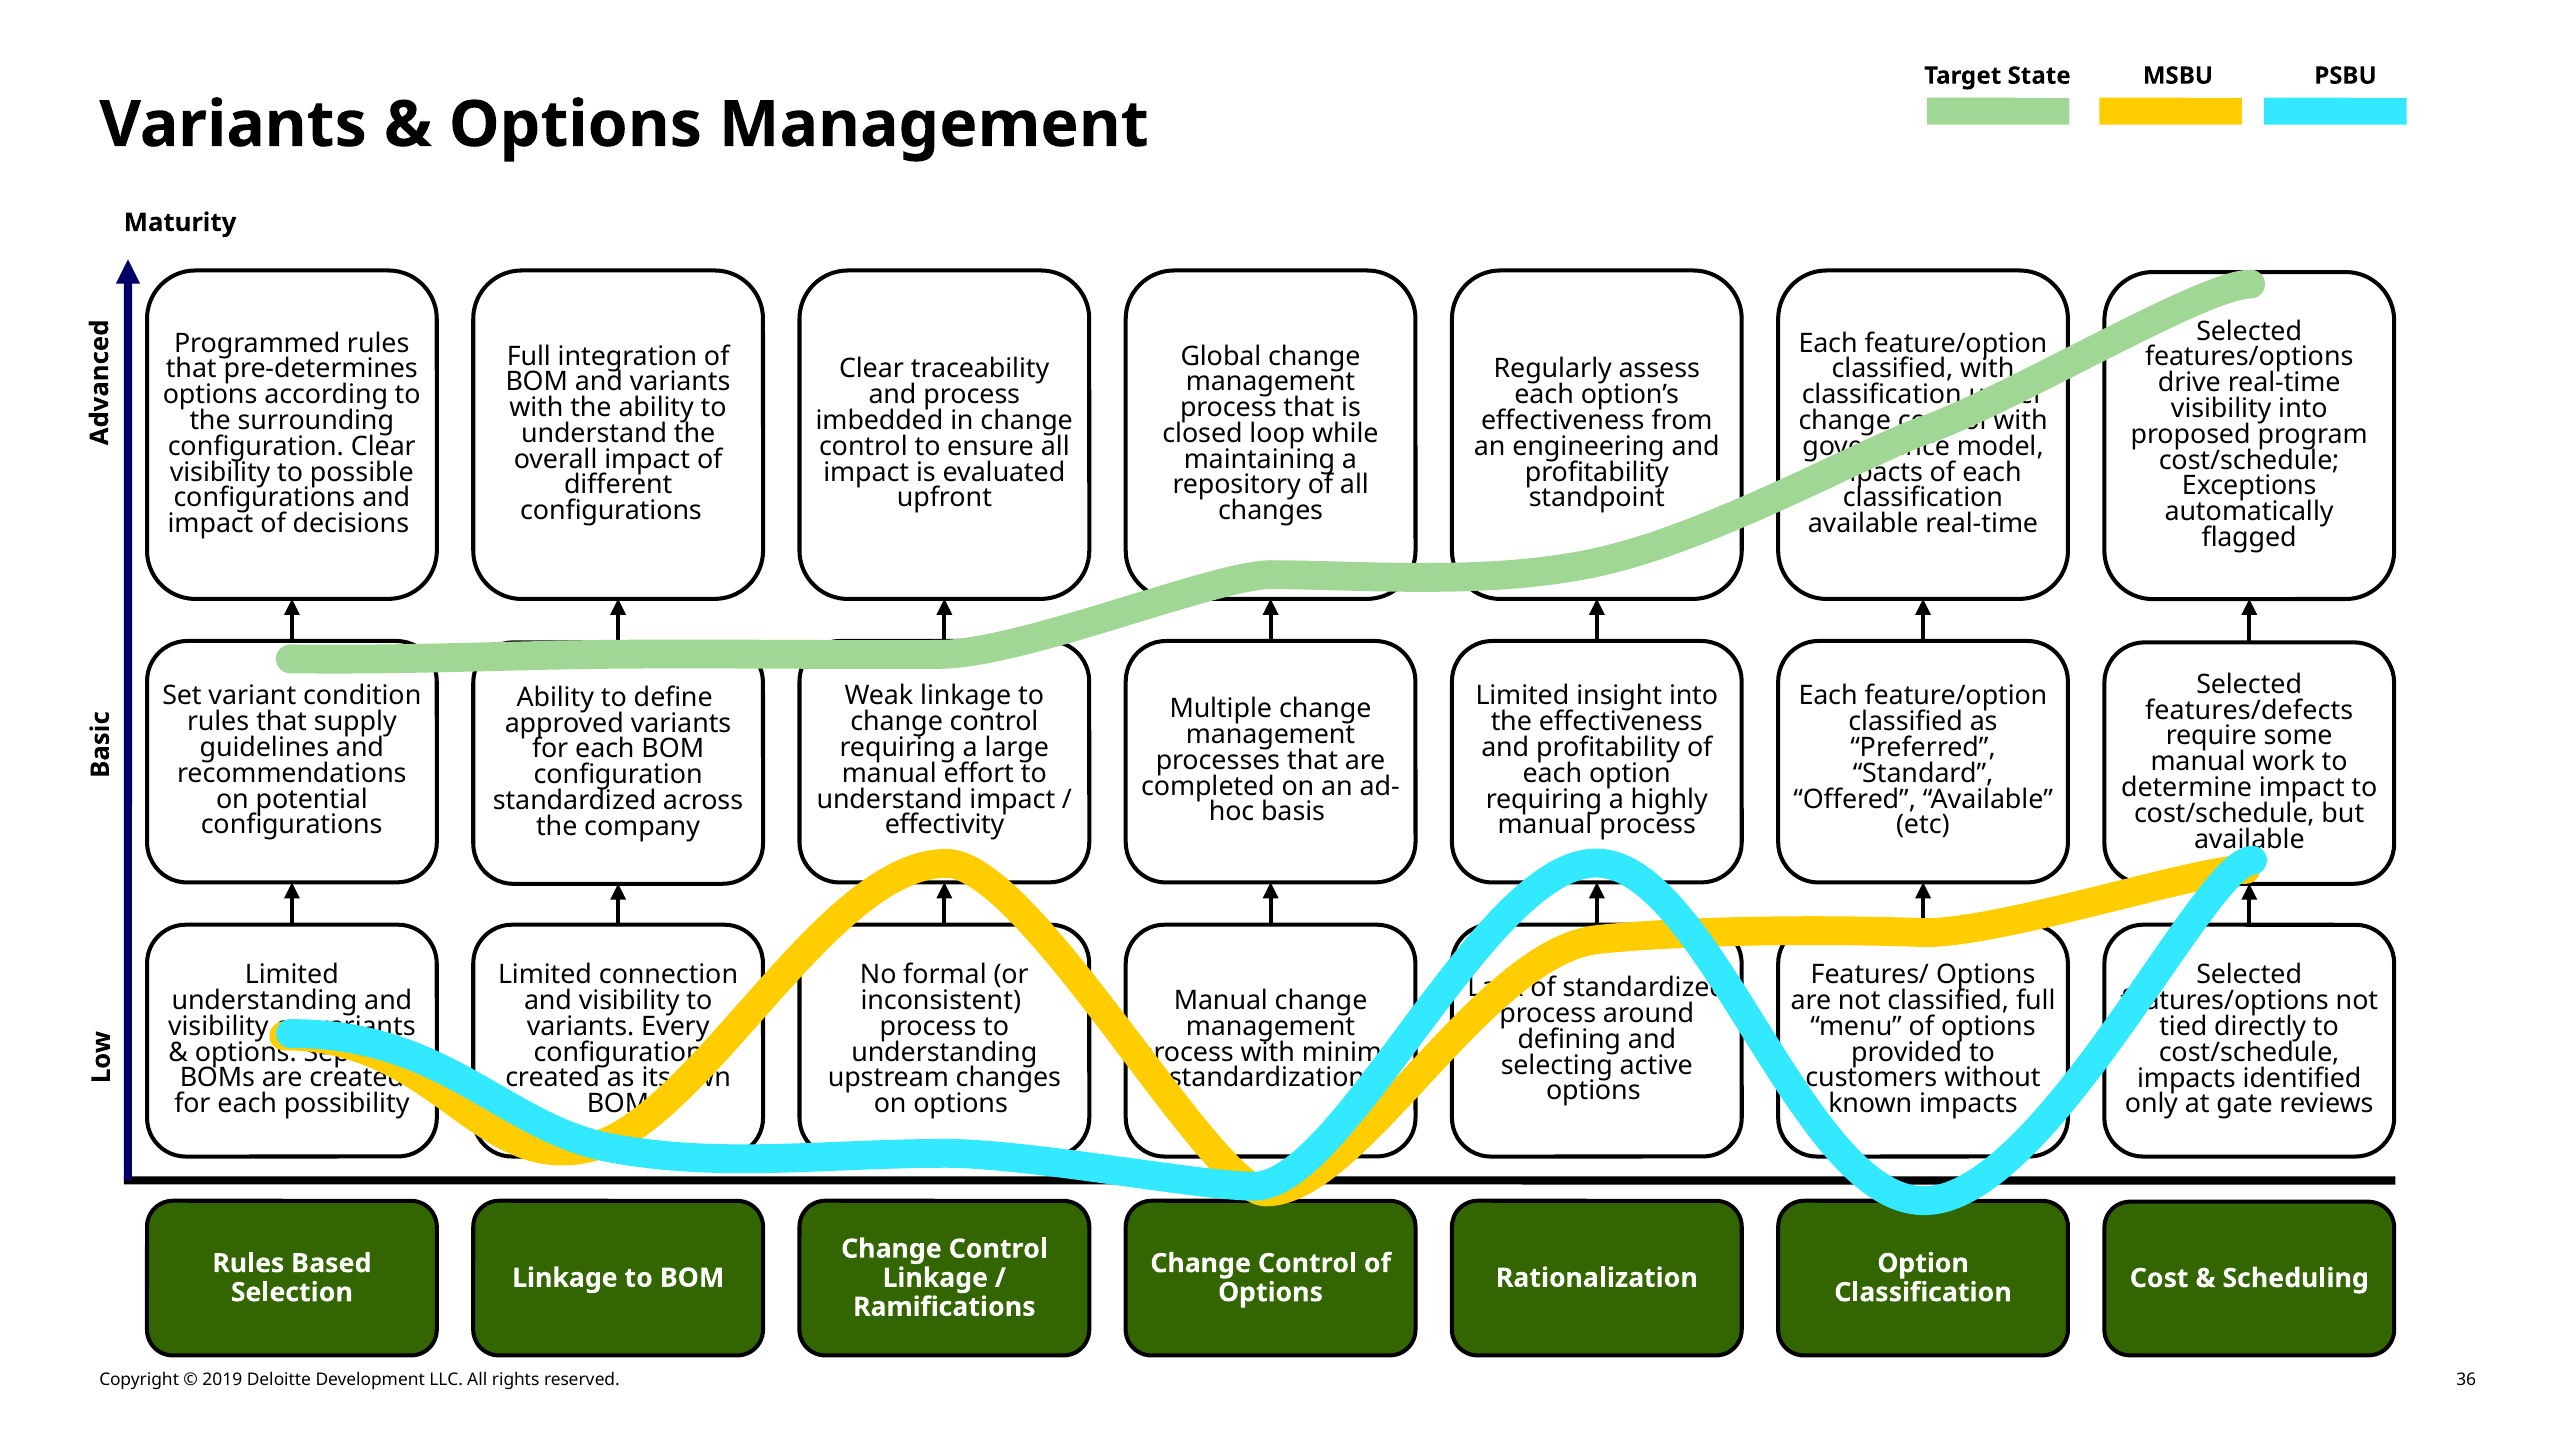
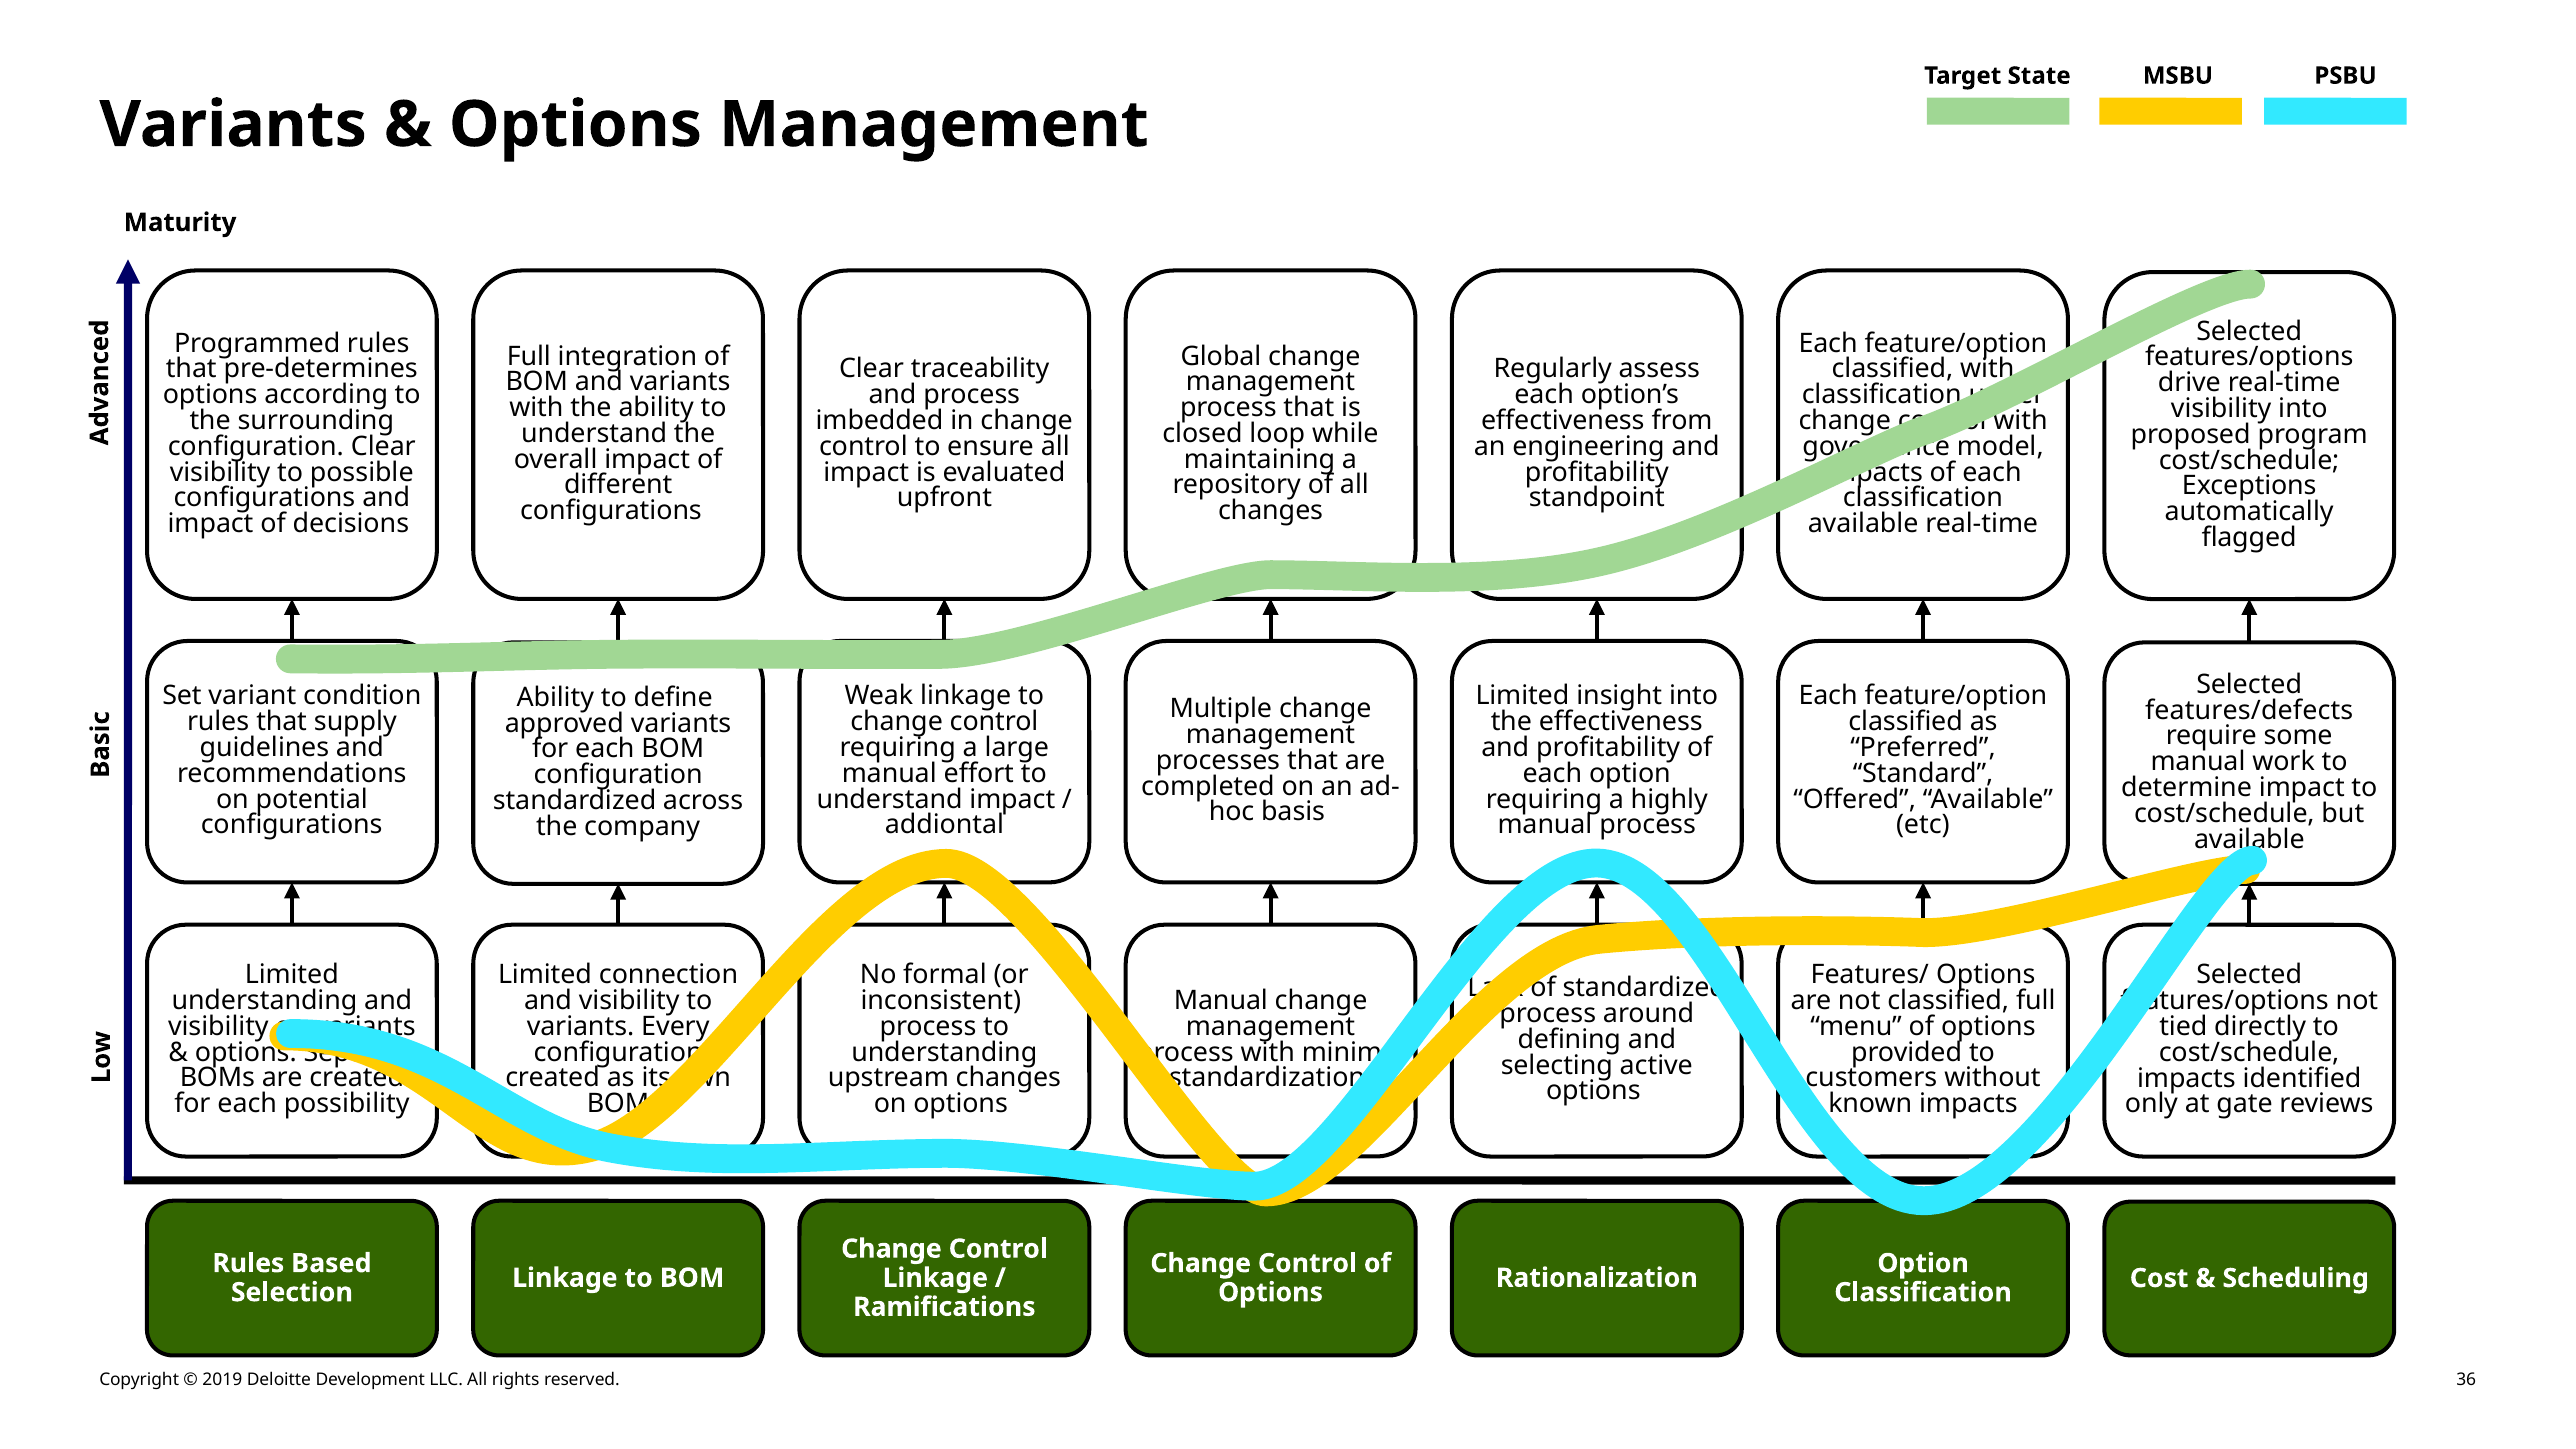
effectivity: effectivity -> addiontal (944, 825)
